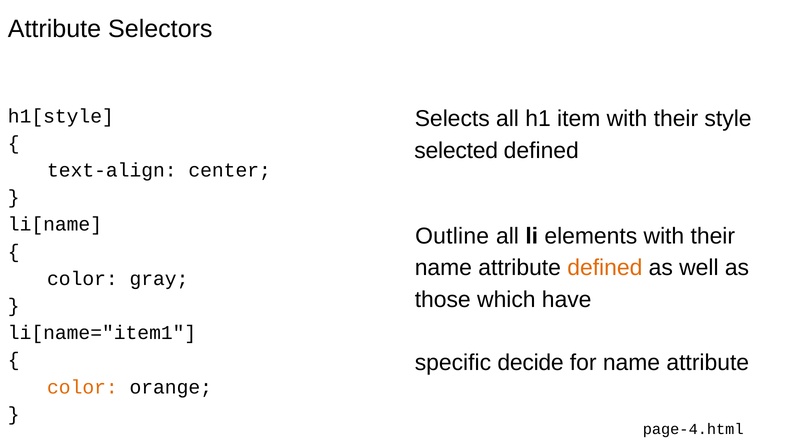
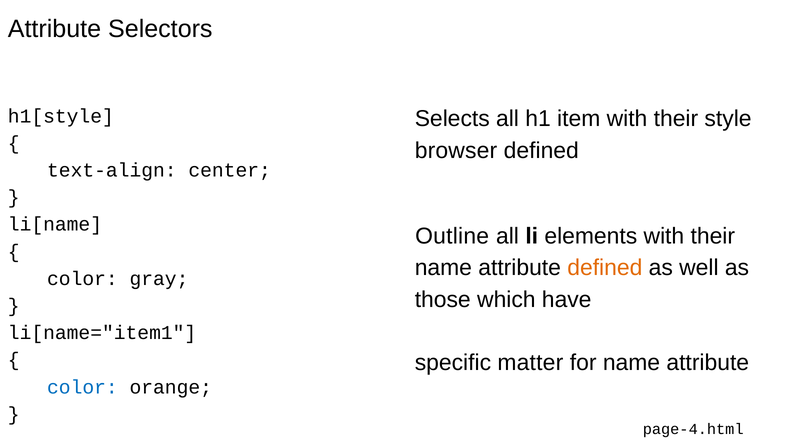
selected: selected -> browser (456, 150)
decide: decide -> matter (530, 362)
color colour: orange -> blue (82, 387)
